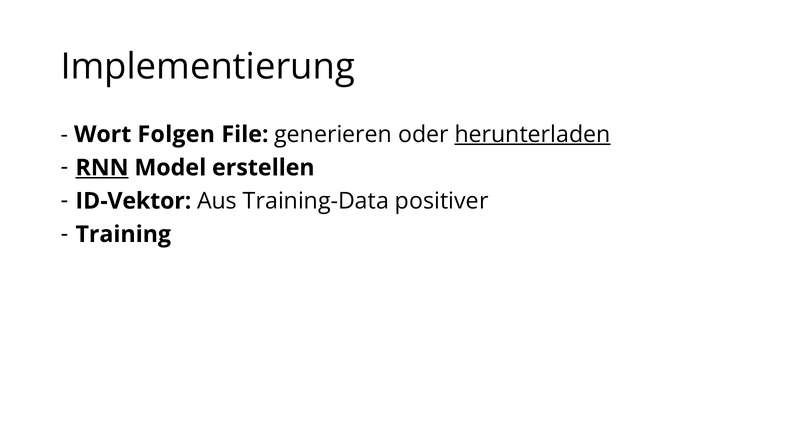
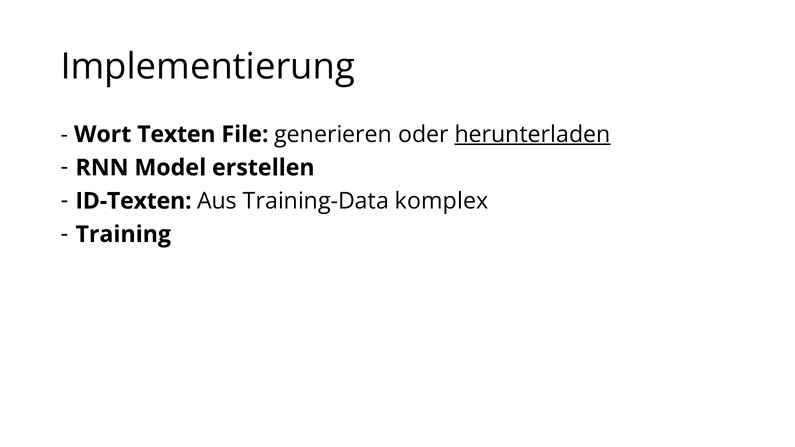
Folgen: Folgen -> Texten (176, 134)
RNN underline: present -> none (102, 168)
ID-Vektor: ID-Vektor -> ID-Texten (133, 201)
positiver: positiver -> komplex (442, 201)
